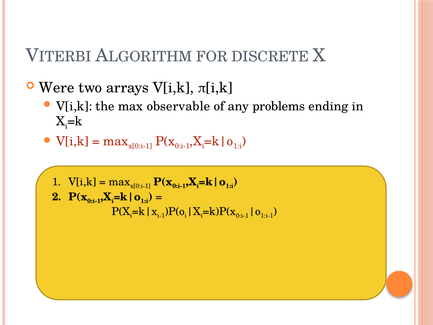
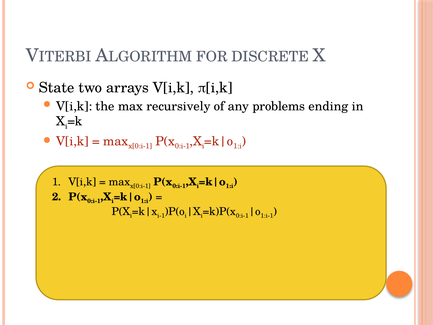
Were: Were -> State (57, 88)
observable: observable -> recursively (179, 106)
